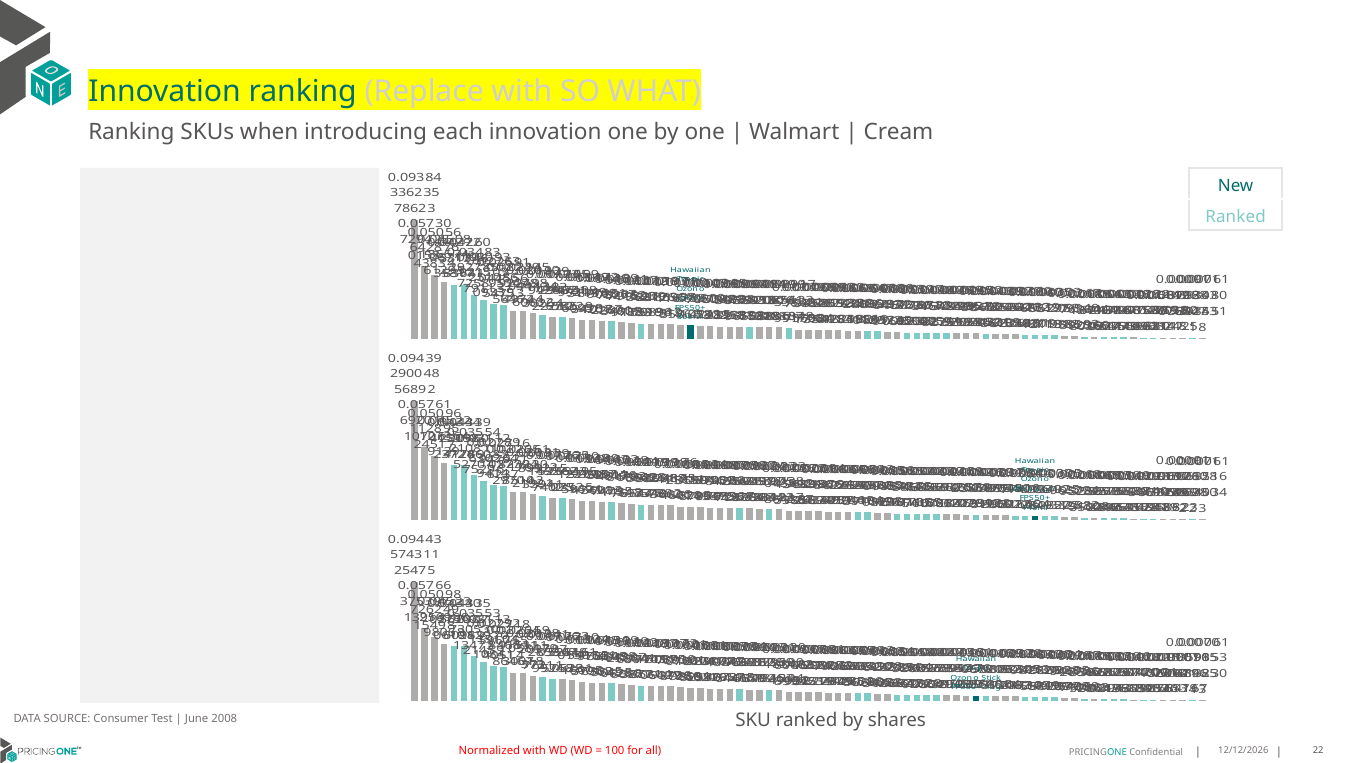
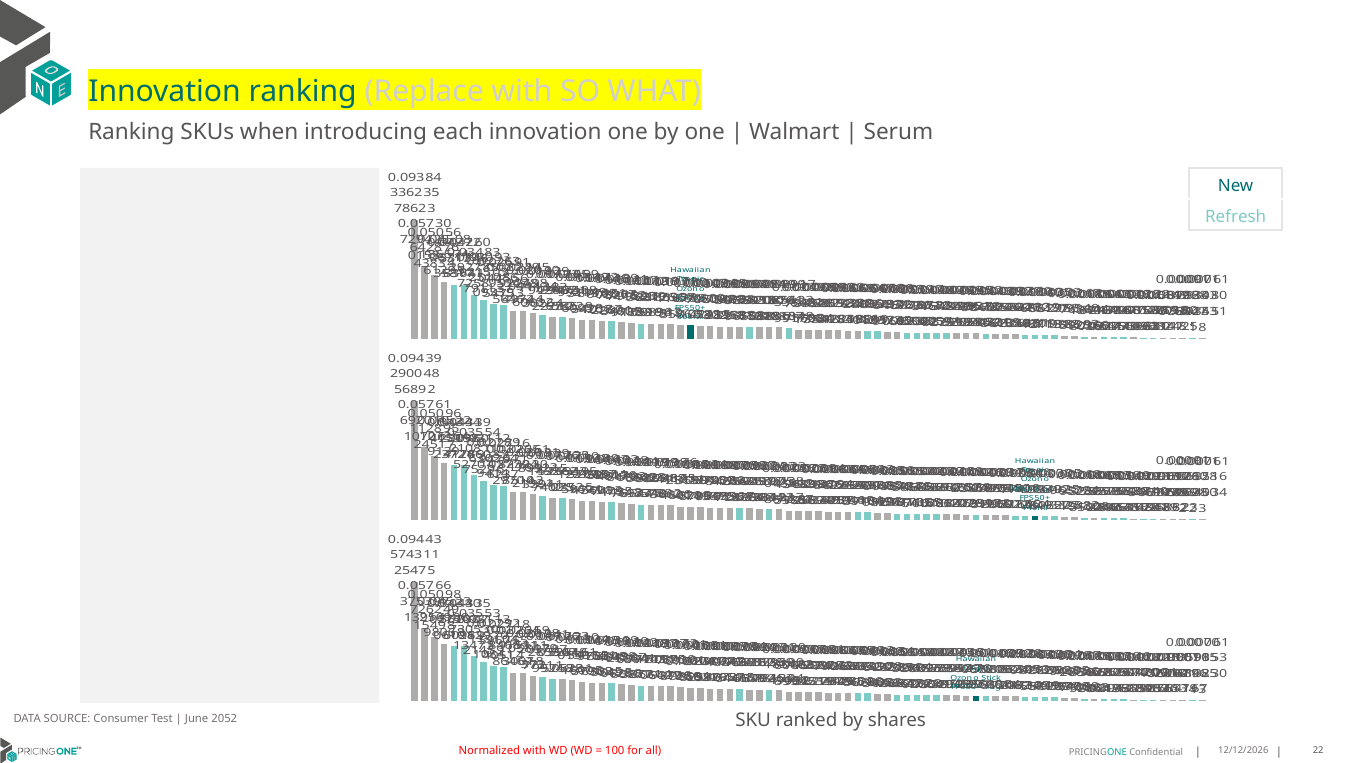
Cream: Cream -> Serum (898, 132)
Ranked: Ranked -> Refresh (1236, 217)
2008: 2008 -> 2052 (224, 719)
